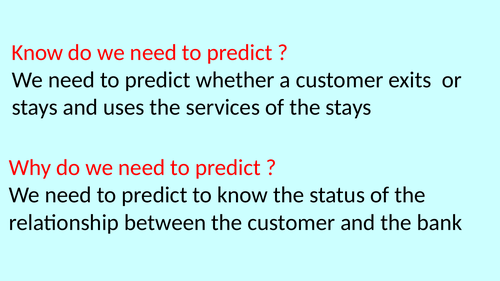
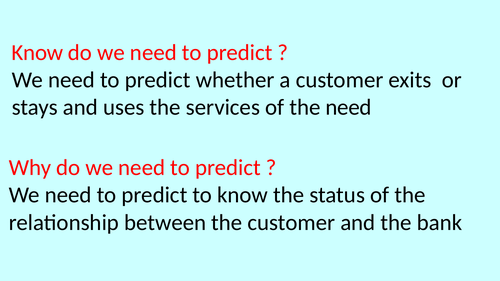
the stays: stays -> need (348, 108)
